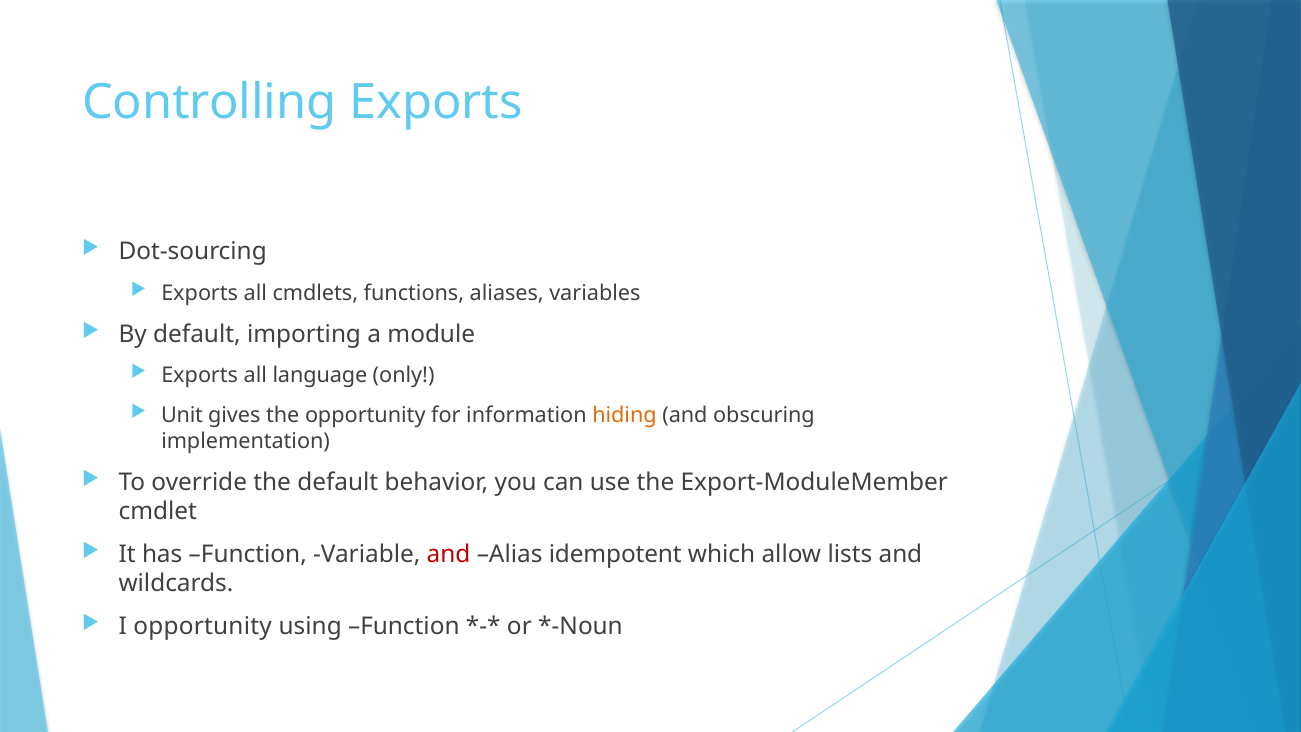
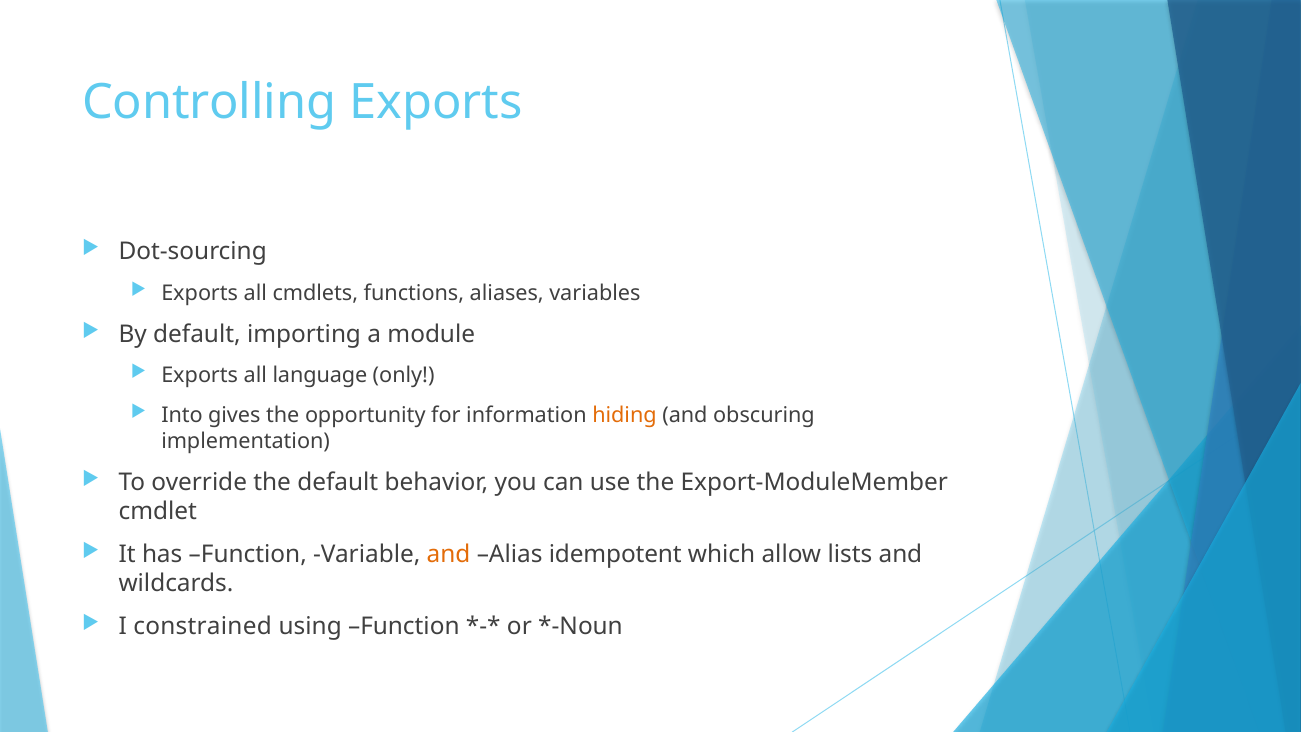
Unit: Unit -> Into (182, 415)
and colour: red -> orange (449, 554)
I opportunity: opportunity -> constrained (203, 626)
